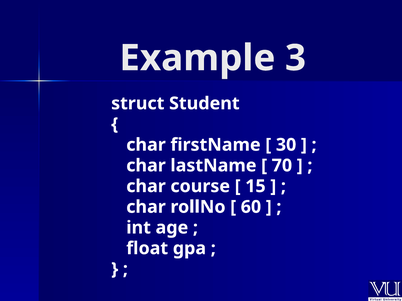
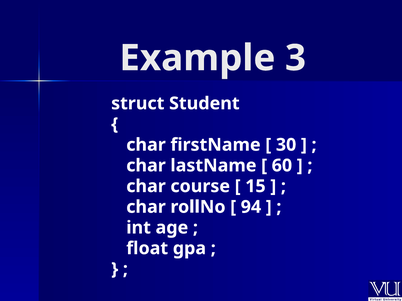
70: 70 -> 60 (282, 166)
60: 60 -> 94 (251, 207)
